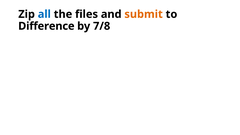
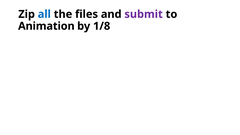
submit colour: orange -> purple (144, 14)
Difference: Difference -> Animation (46, 26)
7/8: 7/8 -> 1/8 (102, 26)
